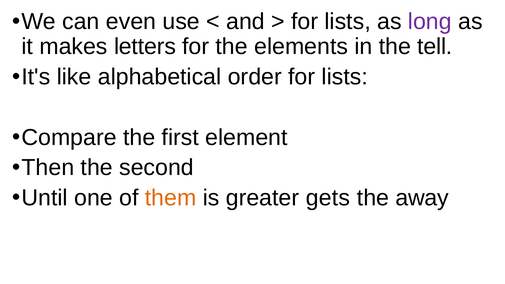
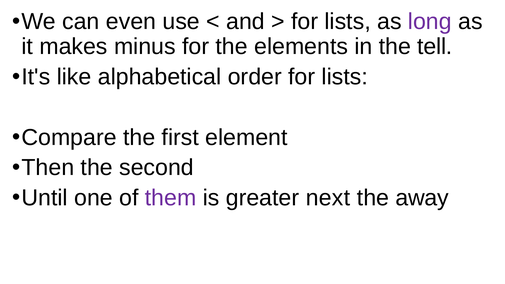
letters: letters -> minus (145, 47)
them colour: orange -> purple (171, 198)
gets: gets -> next (328, 198)
